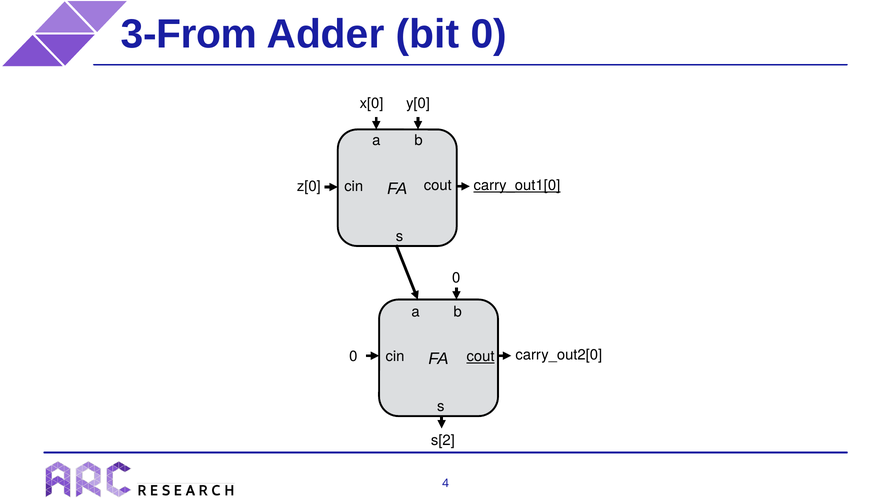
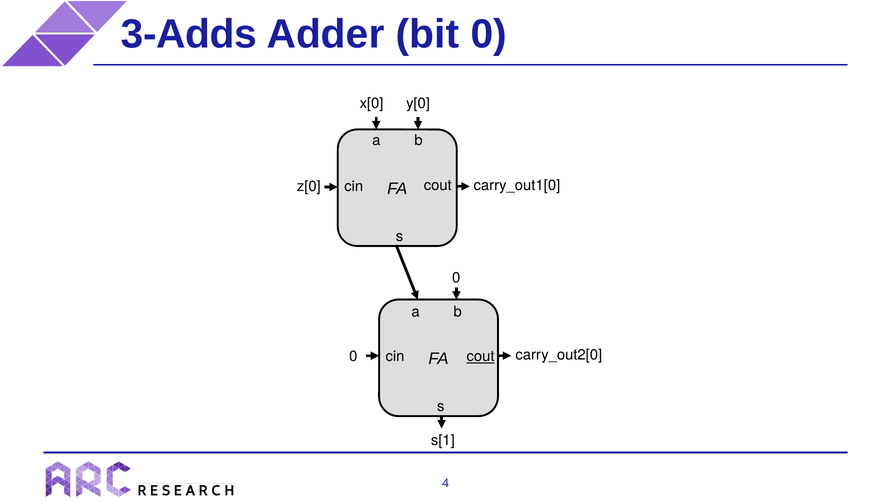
3-From: 3-From -> 3-Adds (189, 34)
carry_out1[0 underline: present -> none (517, 186)
s[2: s[2 -> s[1 (443, 440)
